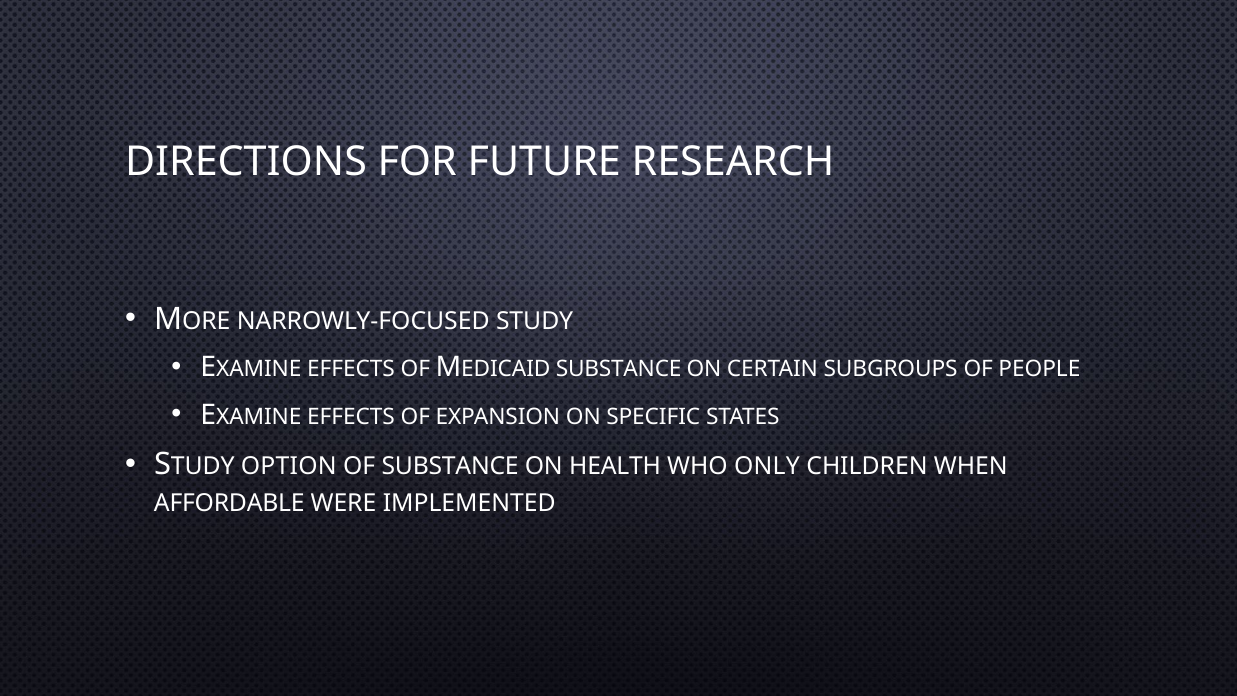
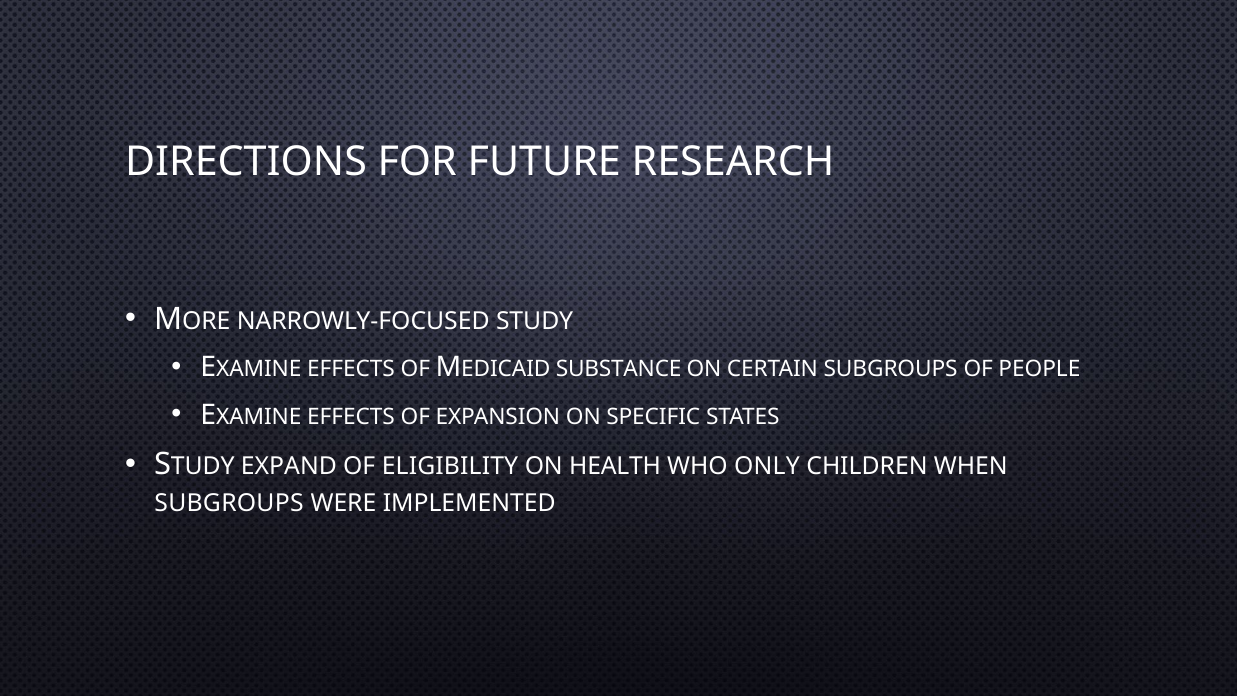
OPTION: OPTION -> EXPAND (289, 467)
OF SUBSTANCE: SUBSTANCE -> ELIGIBILITY (450, 467)
AFFORDABLE: AFFORDABLE -> SUBGROUPS (229, 504)
